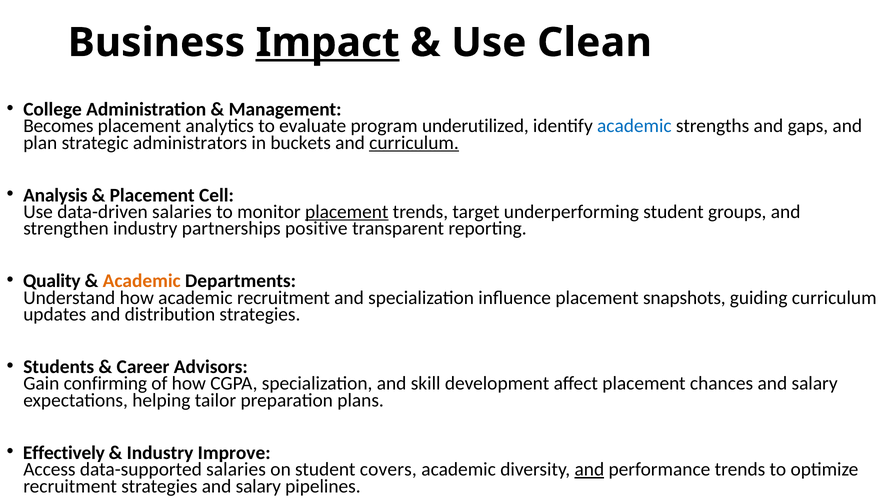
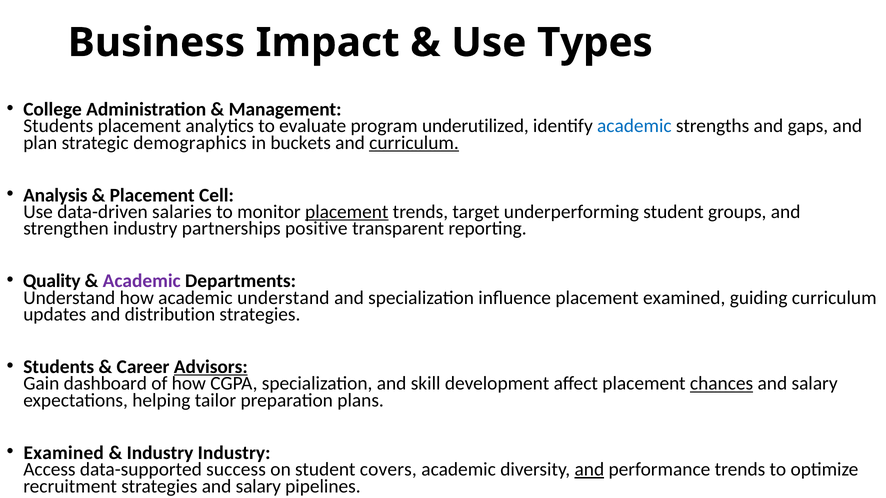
Impact underline: present -> none (328, 43)
Clean: Clean -> Types (595, 43)
Becomes: Becomes -> Students (58, 126)
administrators: administrators -> demographics (190, 143)
Academic colour: orange -> purple (142, 281)
academic recruitment: recruitment -> understand (283, 298)
placement snapshots: snapshots -> examined (684, 298)
Advisors underline: none -> present (211, 367)
confirming: confirming -> dashboard (105, 384)
chances underline: none -> present (722, 384)
Effectively: Effectively -> Examined (64, 453)
Industry Improve: Improve -> Industry (234, 453)
data-supported salaries: salaries -> success (236, 470)
